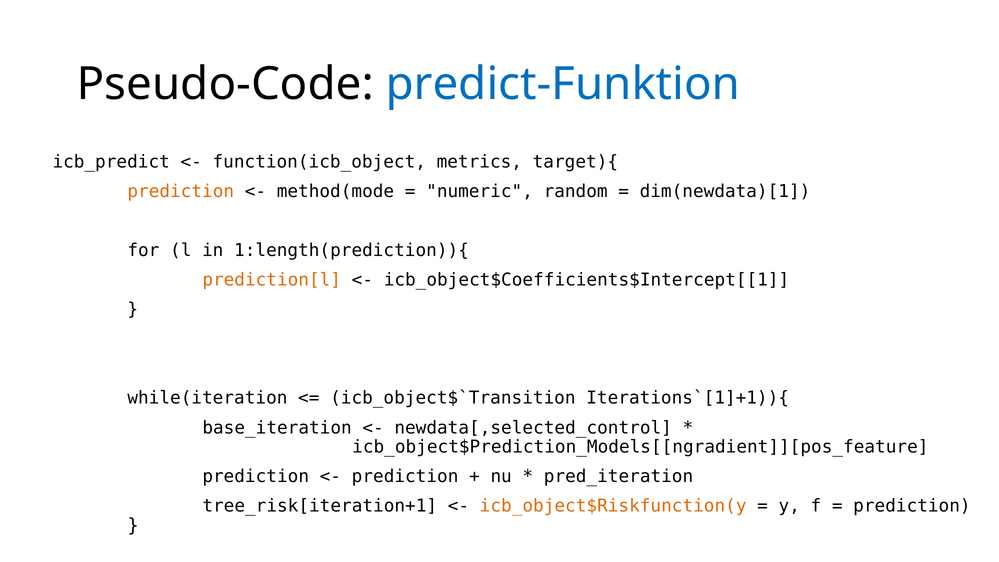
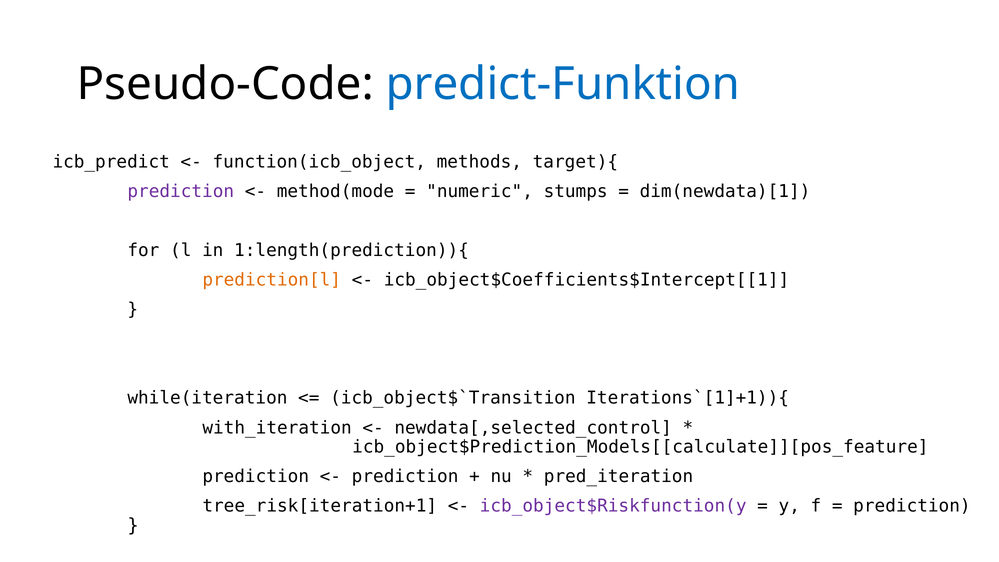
metrics: metrics -> methods (479, 162)
prediction colour: orange -> purple (181, 191)
random: random -> stumps (576, 191)
base_iteration: base_iteration -> with_iteration (277, 428)
icb_object$Prediction_Models[[ngradient]][pos_feature: icb_object$Prediction_Models[[ngradient]][pos_feature -> icb_object$Prediction_Models[[calculate]][pos_feature (640, 447)
icb_object$Riskfunction(y colour: orange -> purple (613, 506)
